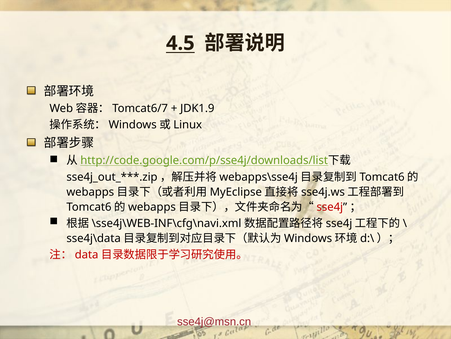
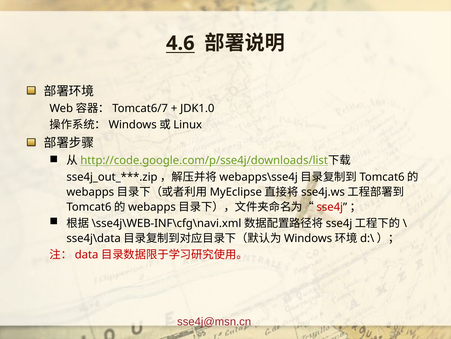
4.5: 4.5 -> 4.6 (180, 43)
JDK1.9: JDK1.9 -> JDK1.0 (197, 108)
